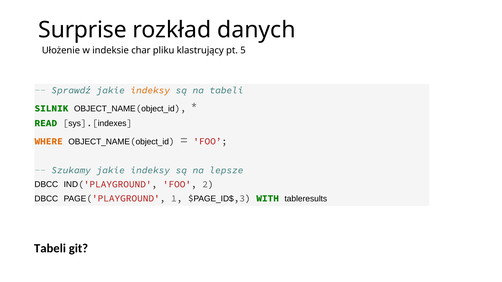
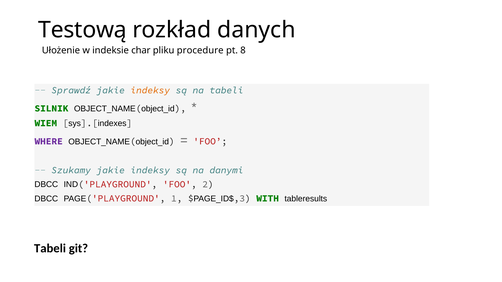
Surprise: Surprise -> Testową (82, 30)
klastrujący: klastrujący -> procedure (200, 51)
5: 5 -> 8 (243, 51)
READ: READ -> WIEM (46, 123)
WHERE colour: orange -> purple (49, 141)
lepsze: lepsze -> danymi (227, 170)
